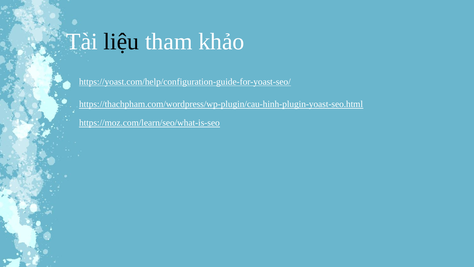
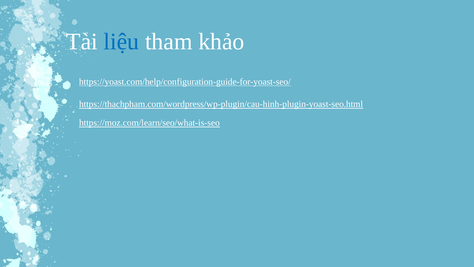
liệu colour: black -> blue (121, 42)
